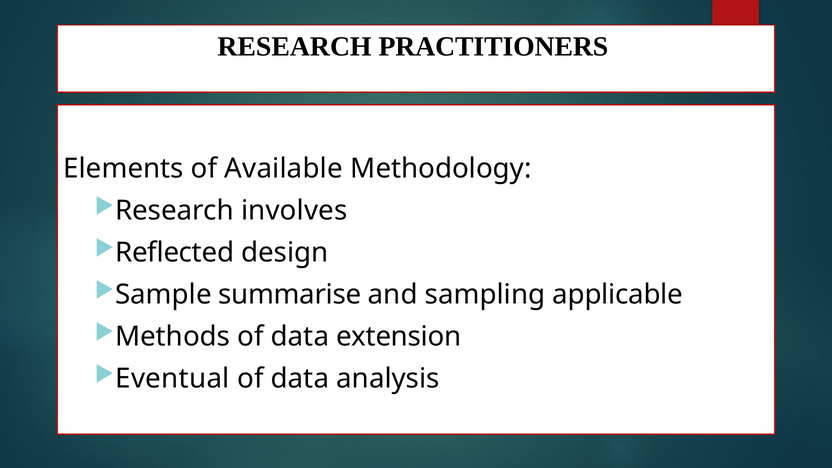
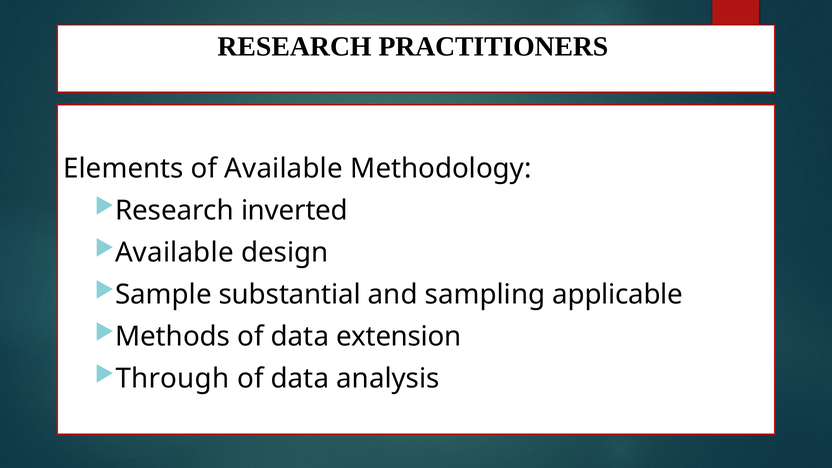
involves: involves -> inverted (294, 211)
Reflected: Reflected -> Available (174, 253)
summarise: summarise -> substantial (290, 294)
Eventual: Eventual -> Through (172, 378)
